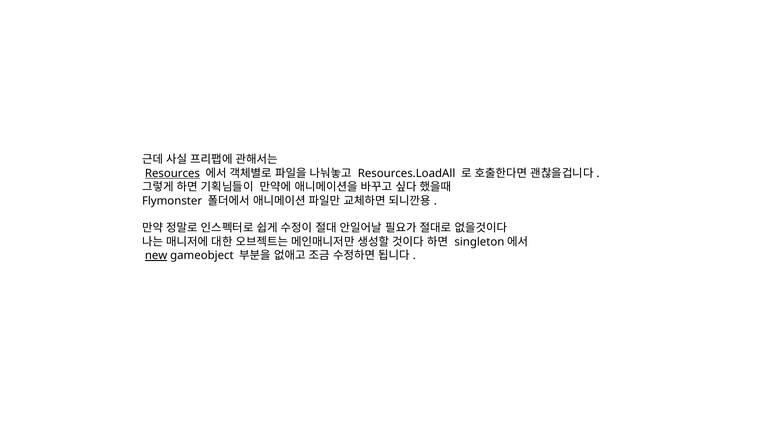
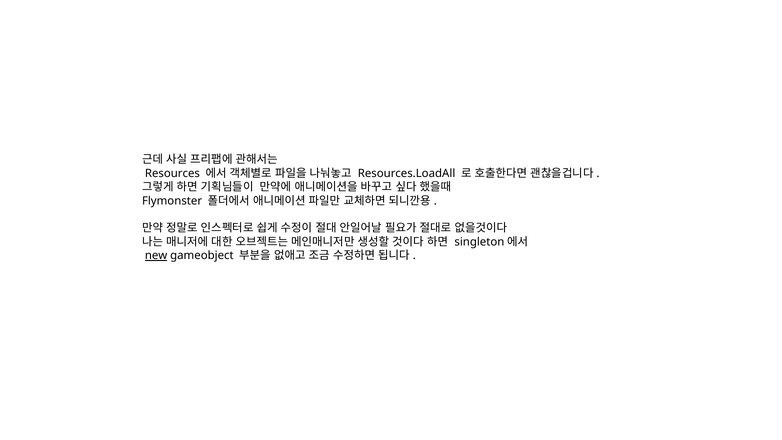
Resources underline: present -> none (172, 173)
